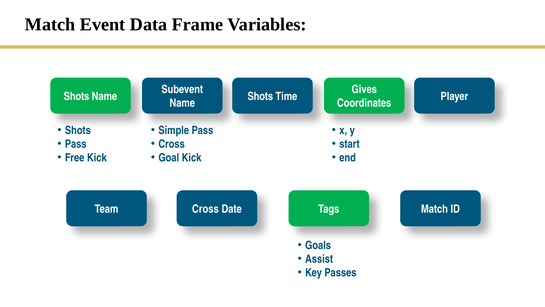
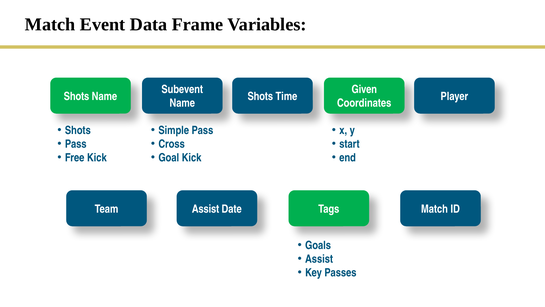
Gives: Gives -> Given (364, 89)
Team Cross: Cross -> Assist (206, 209)
